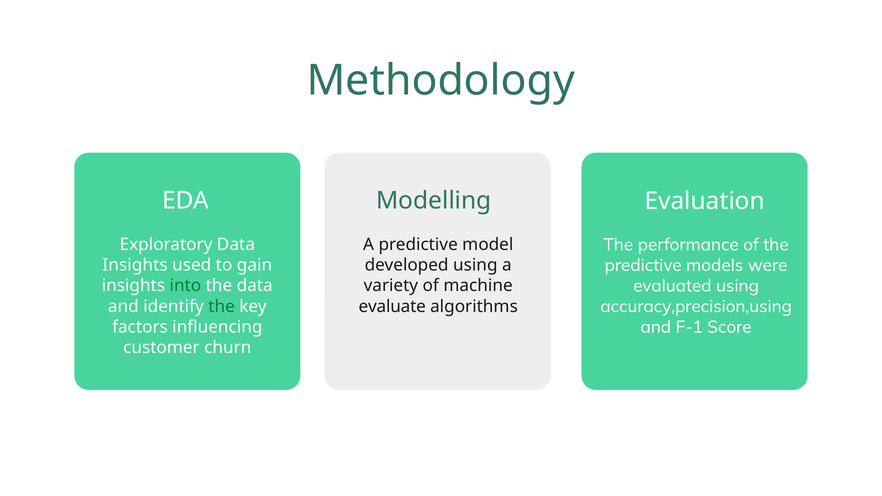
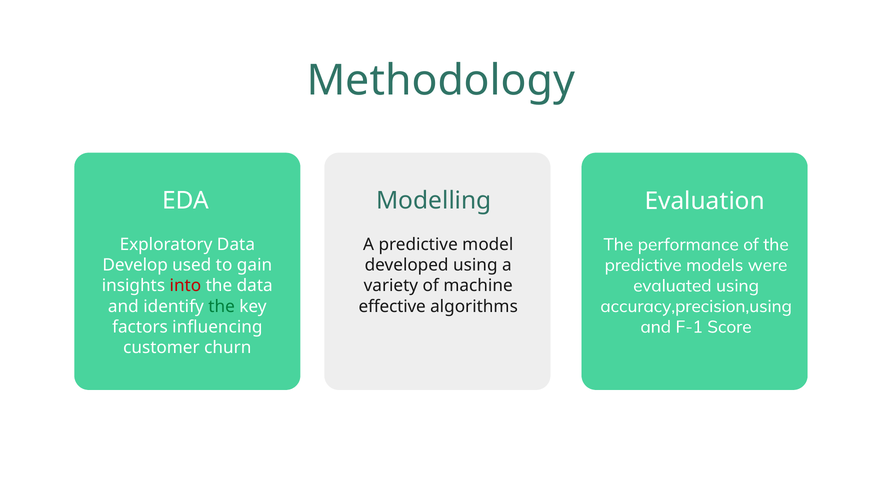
Insights: Insights -> Develop (135, 265)
into colour: green -> red (185, 286)
evaluate: evaluate -> effective (392, 307)
